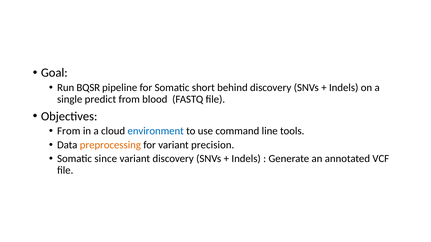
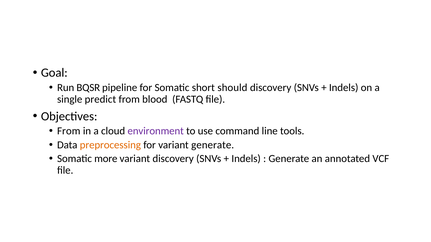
behind: behind -> should (232, 88)
environment colour: blue -> purple (156, 131)
variant precision: precision -> generate (213, 145)
since: since -> more (106, 159)
